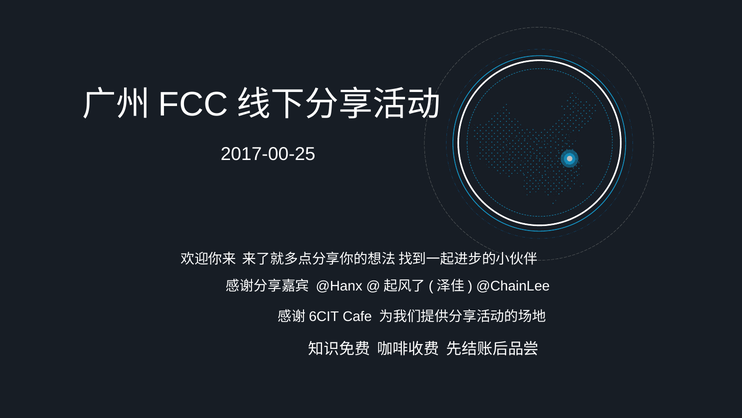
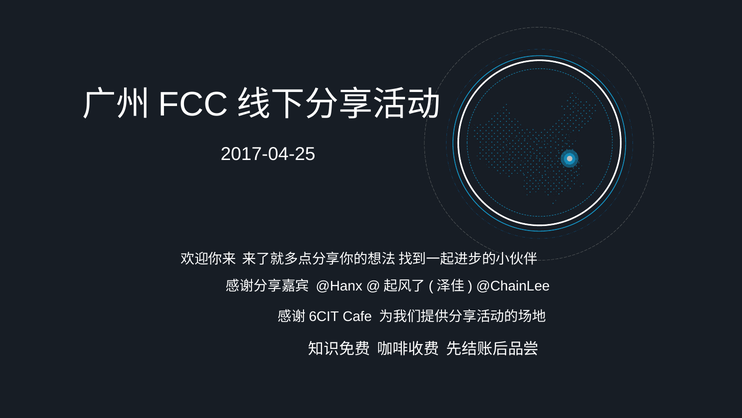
2017-00-25: 2017-00-25 -> 2017-04-25 (268, 154)
